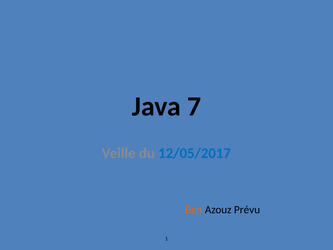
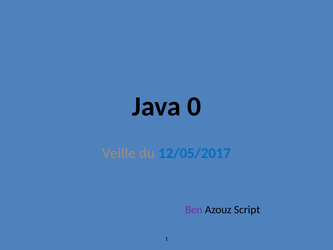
7: 7 -> 0 (194, 106)
Ben colour: orange -> purple (194, 209)
Prévu: Prévu -> Script (247, 209)
